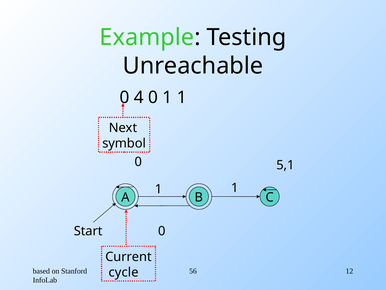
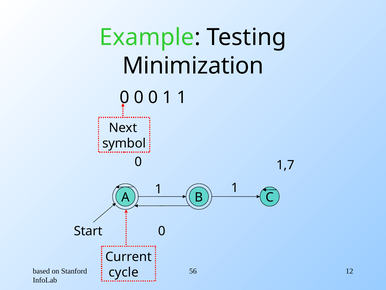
Unreachable: Unreachable -> Minimization (193, 66)
4: 4 -> 0 (139, 97)
5,1: 5,1 -> 1,7 (285, 165)
